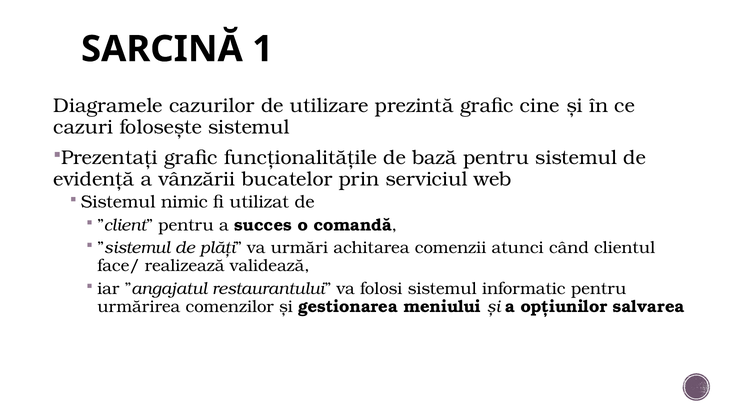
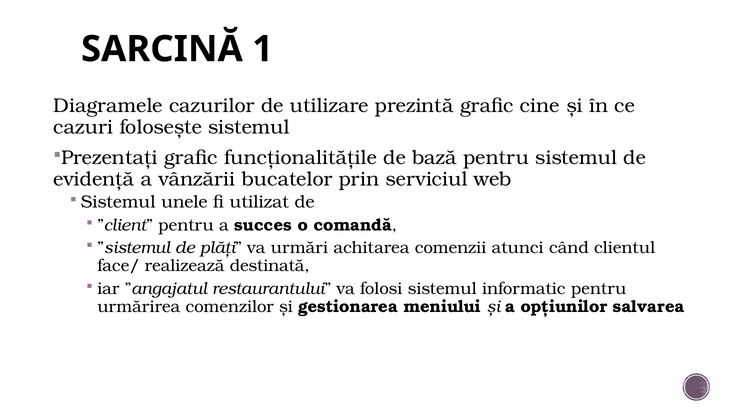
nimic: nimic -> unele (184, 202)
validează: validează -> destinată (270, 266)
